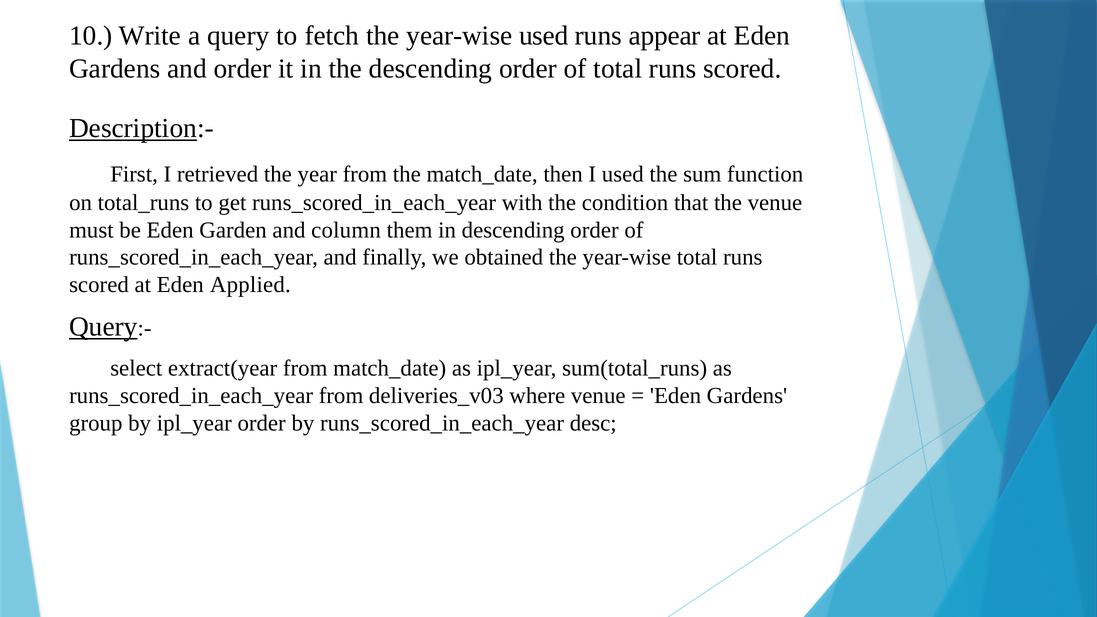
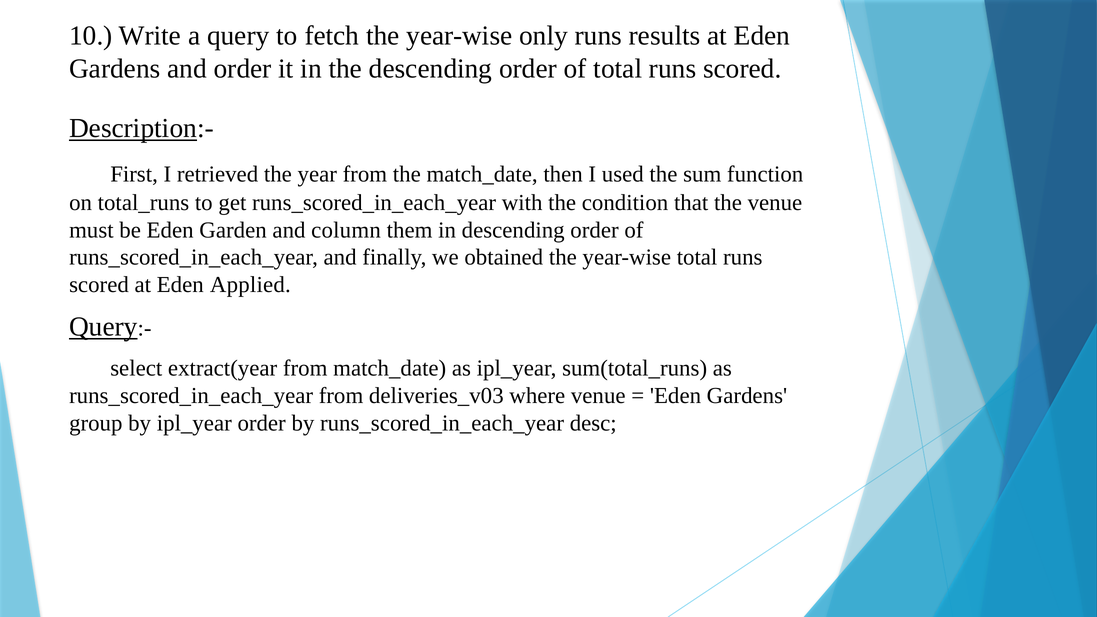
year-wise used: used -> only (544, 36)
appear: appear -> results (665, 36)
